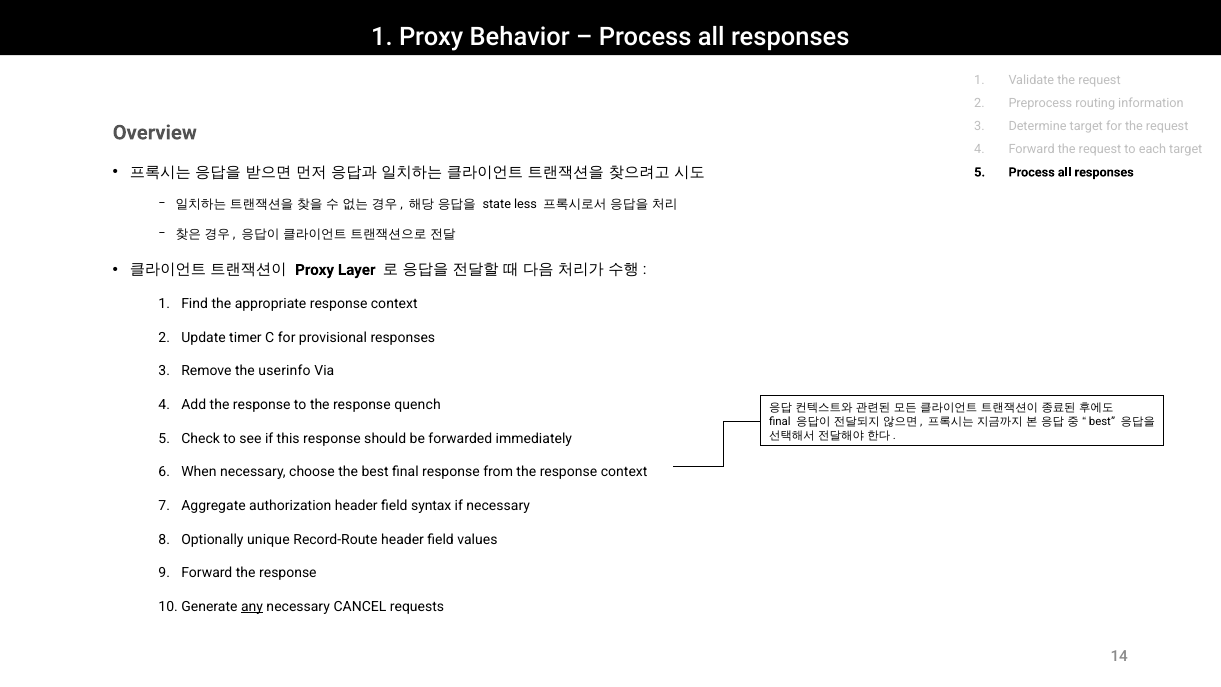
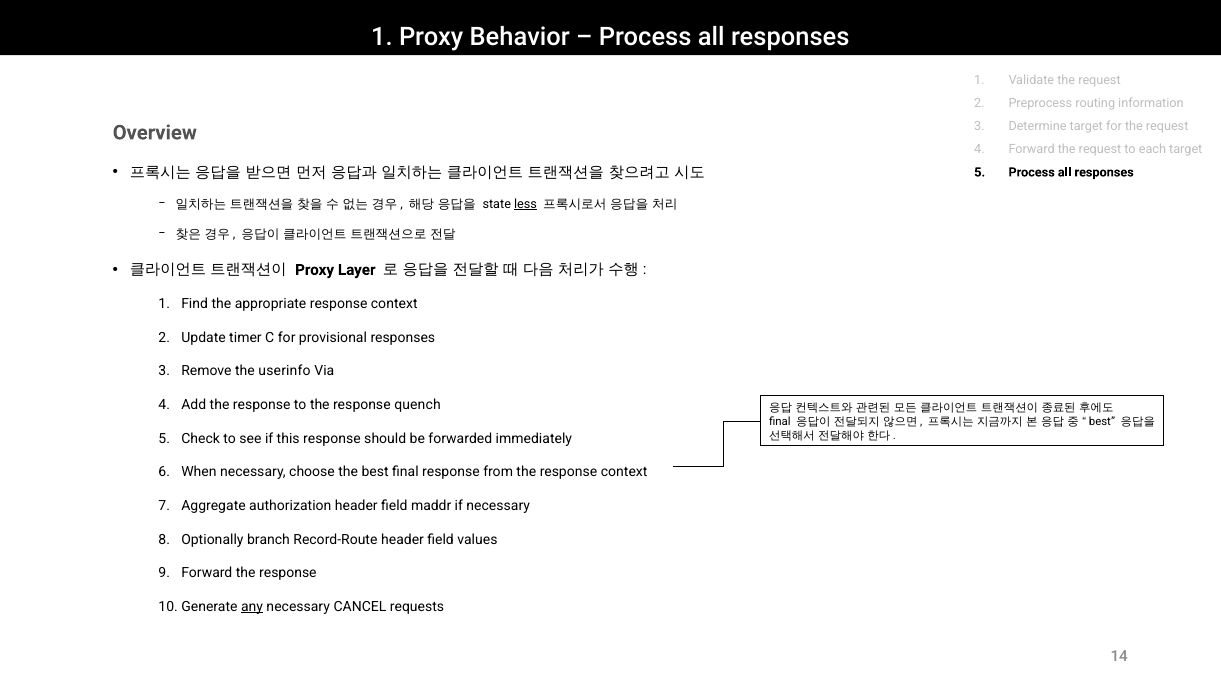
less underline: none -> present (526, 204)
syntax: syntax -> maddr (431, 506)
unique: unique -> branch (268, 539)
